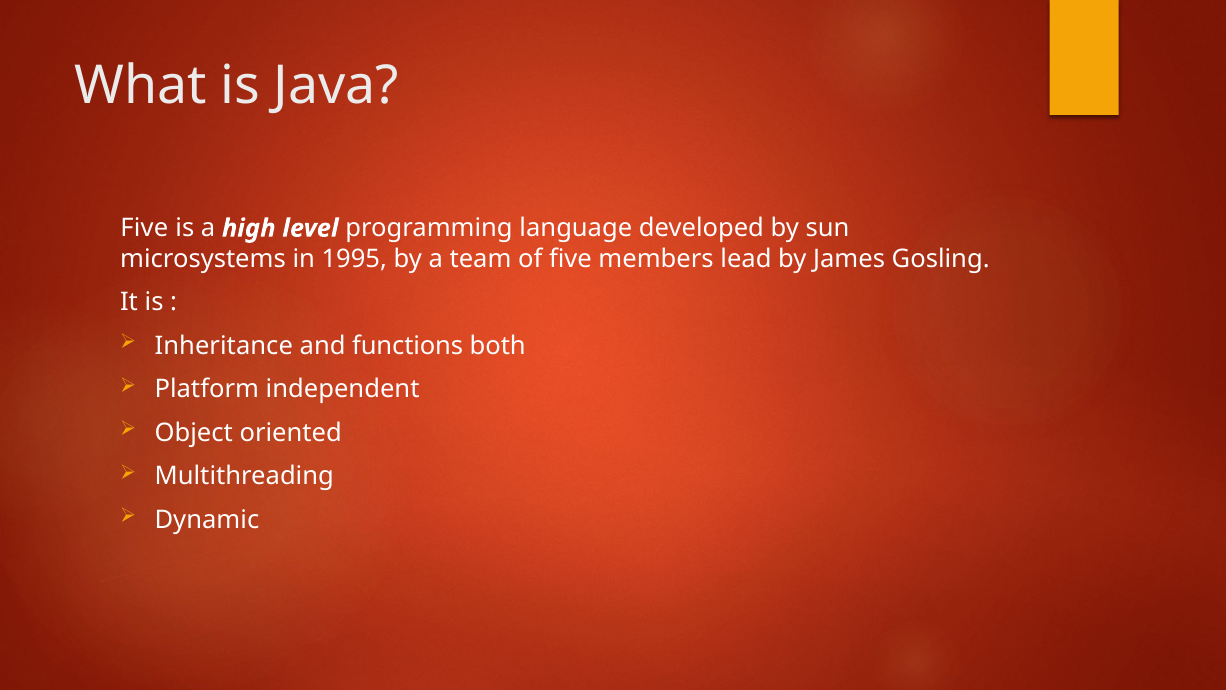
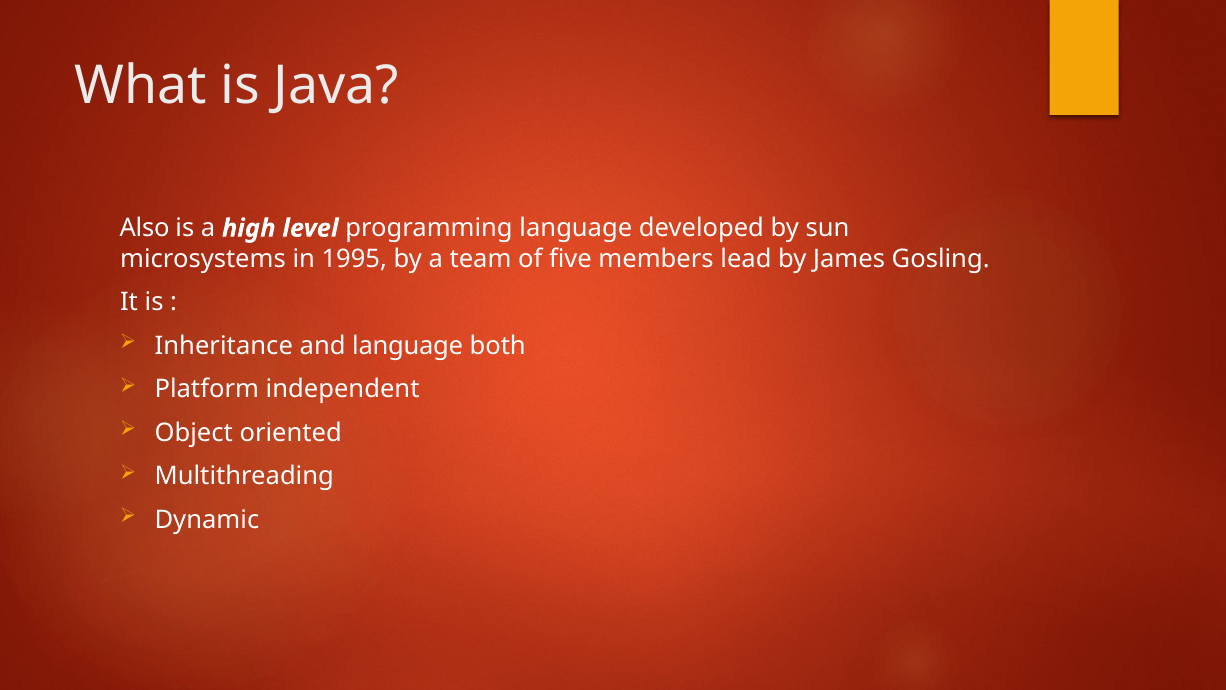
Five: Five -> Also (145, 228)
and functions: functions -> language (408, 346)
